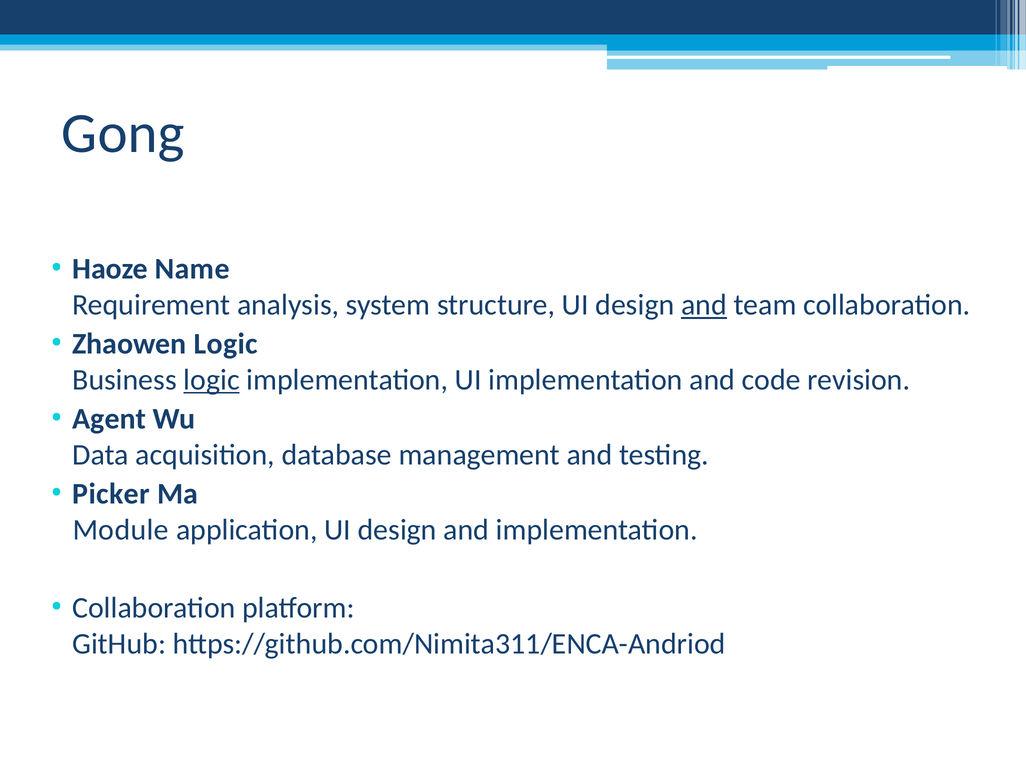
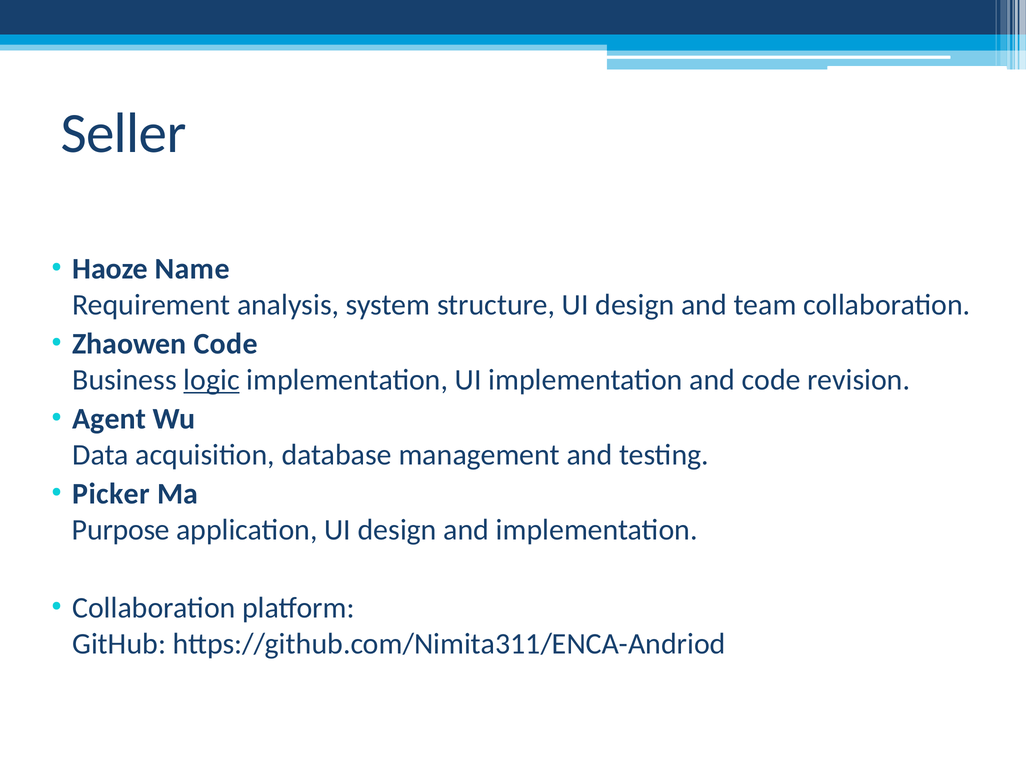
Gong: Gong -> Seller (123, 134)
and underline: present -> none (704, 305)
Zhaowen Logic: Logic -> Code (226, 344)
Module: Module -> Purpose (121, 530)
